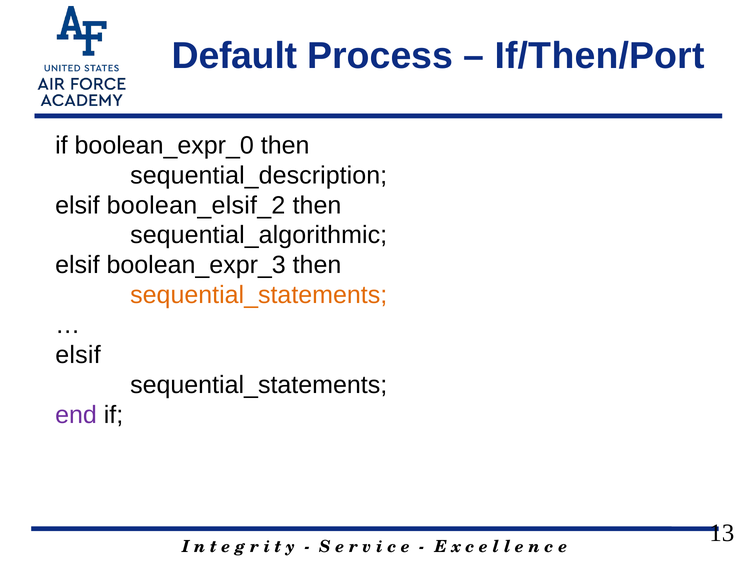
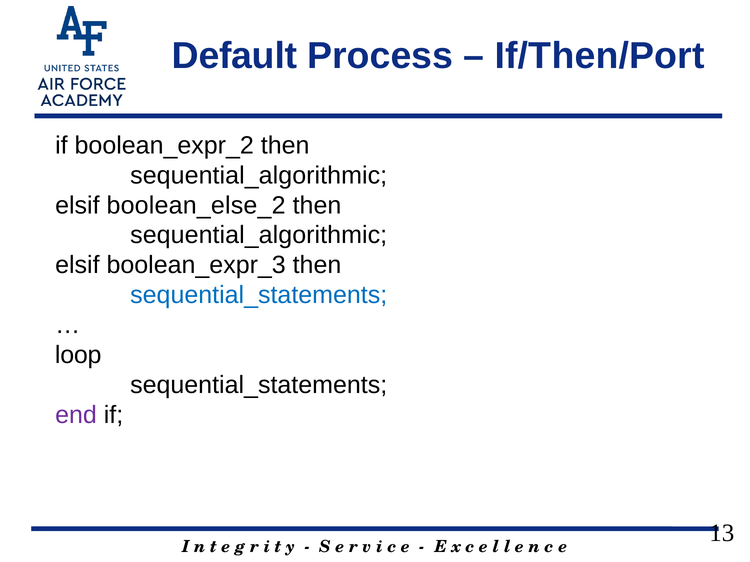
boolean_expr_0: boolean_expr_0 -> boolean_expr_2 (164, 145)
sequential_description: sequential_description -> sequential_algorithmic (259, 175)
boolean_elsif_2: boolean_elsif_2 -> boolean_else_2 (196, 205)
sequential_statements colour: orange -> blue (259, 295)
elsif: elsif -> loop (78, 355)
